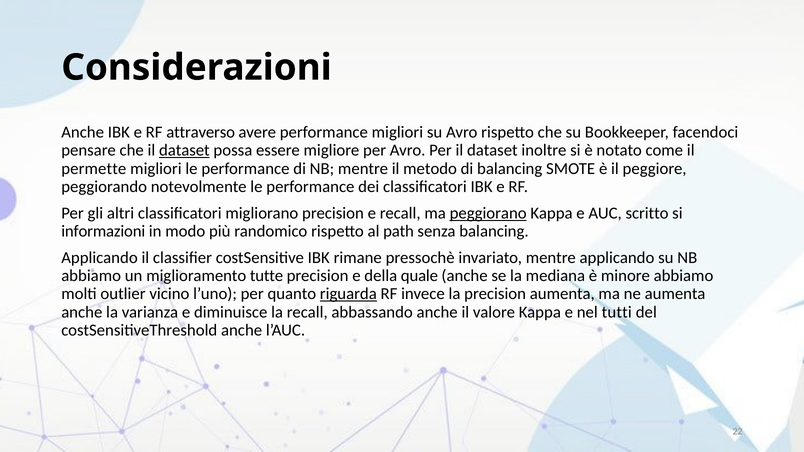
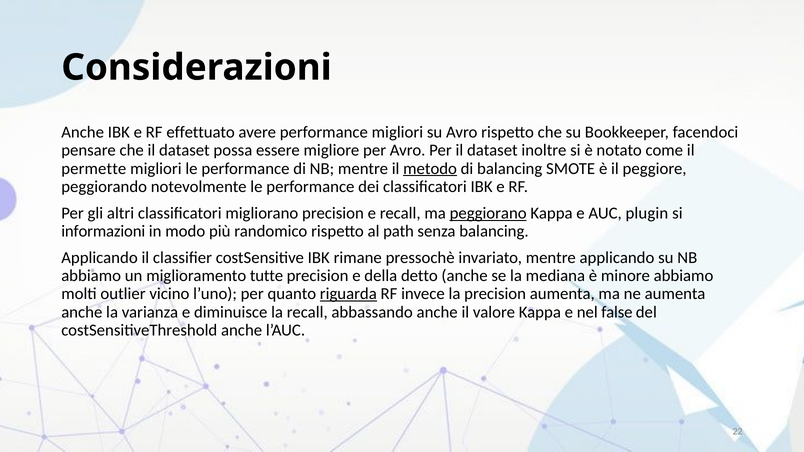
attraverso: attraverso -> effettuato (201, 132)
dataset underline: present -> none (184, 150)
metodo underline: none -> present (430, 169)
scritto: scritto -> plugin (647, 213)
quale: quale -> detto (419, 276)
tutti: tutti -> false (617, 312)
